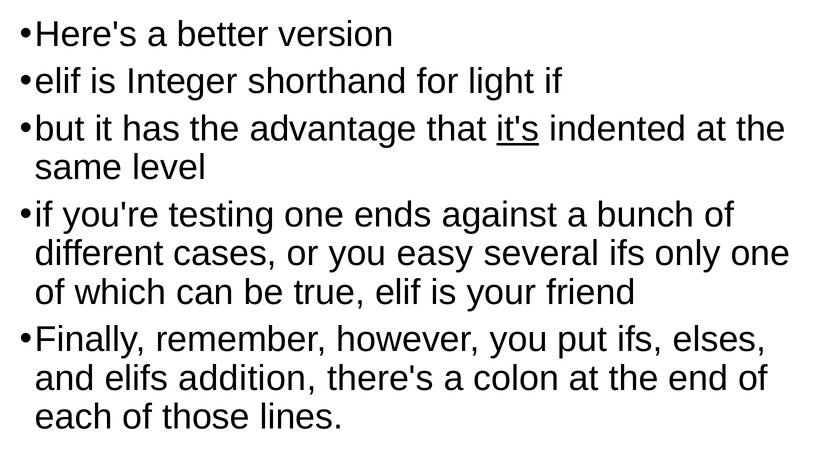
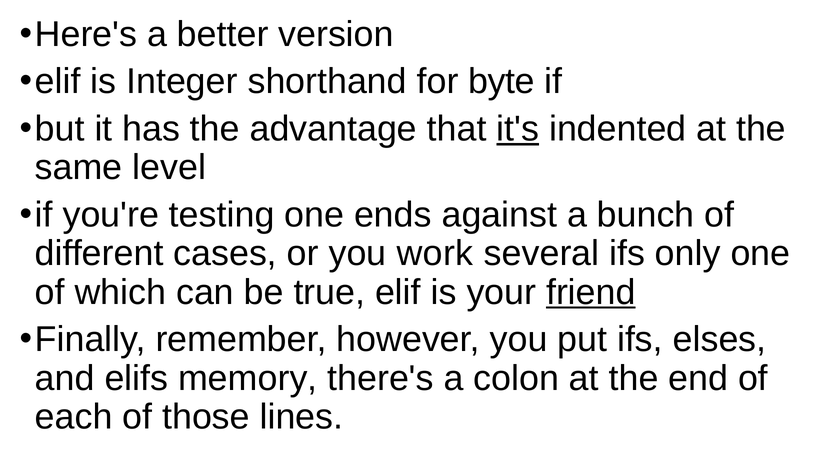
light: light -> byte (501, 81)
easy: easy -> work (435, 253)
friend underline: none -> present (591, 292)
addition: addition -> memory (248, 378)
